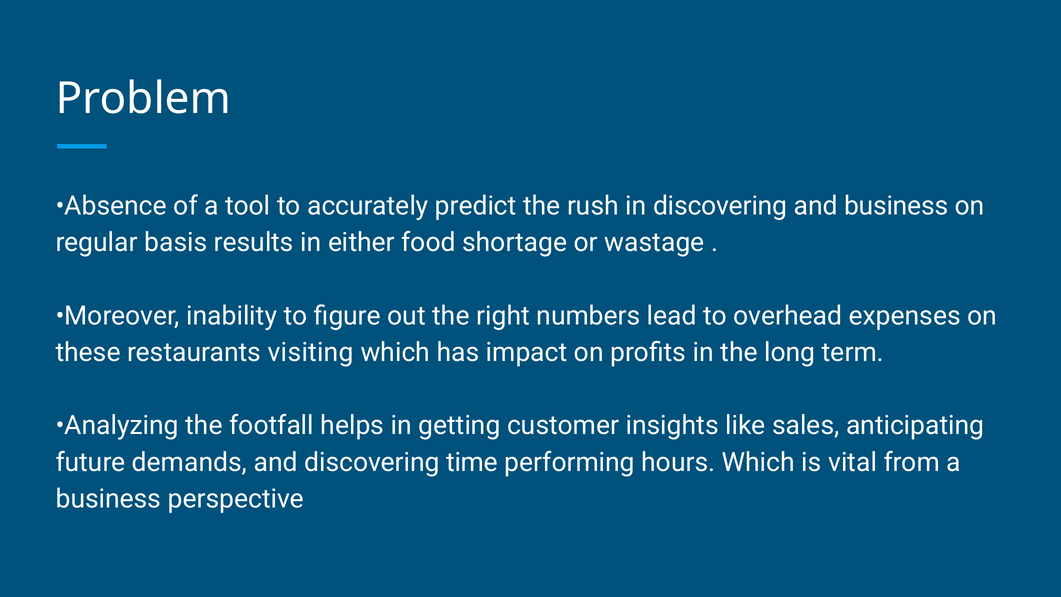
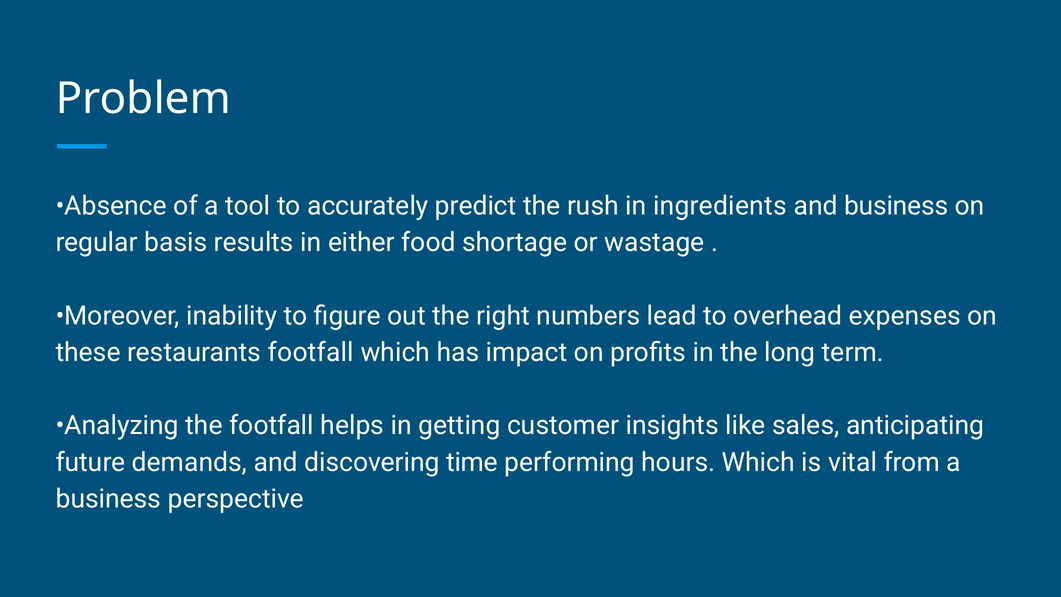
in discovering: discovering -> ingredients (720, 206)
restaurants visiting: visiting -> footfall (311, 352)
